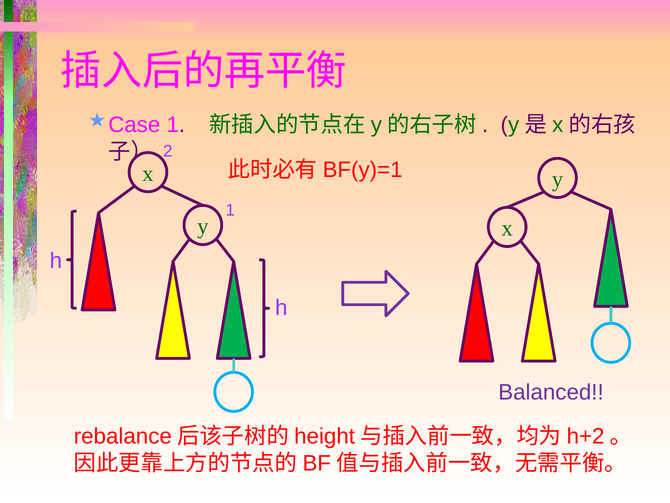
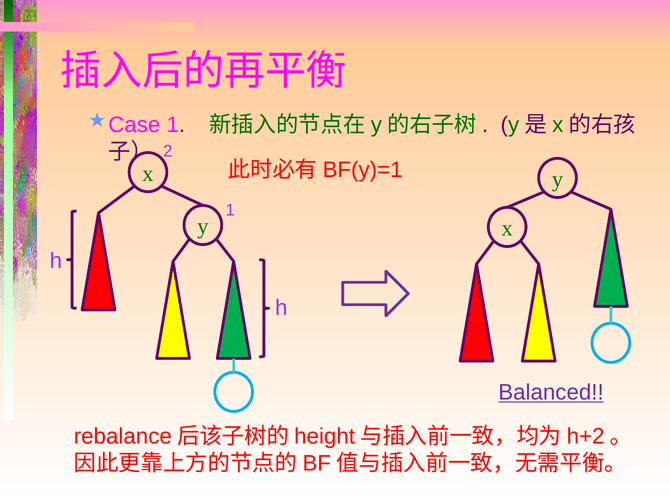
Balanced underline: none -> present (551, 392)
